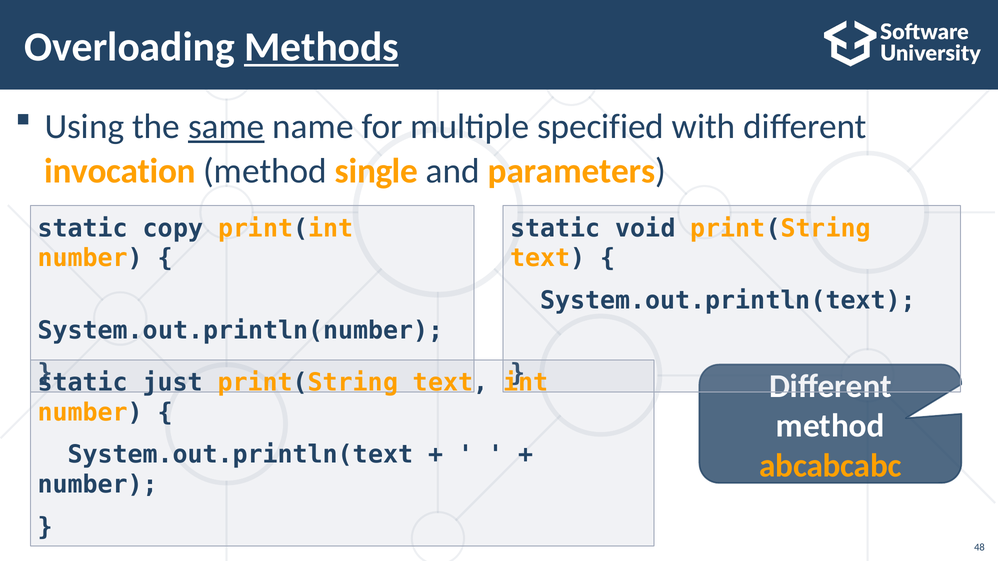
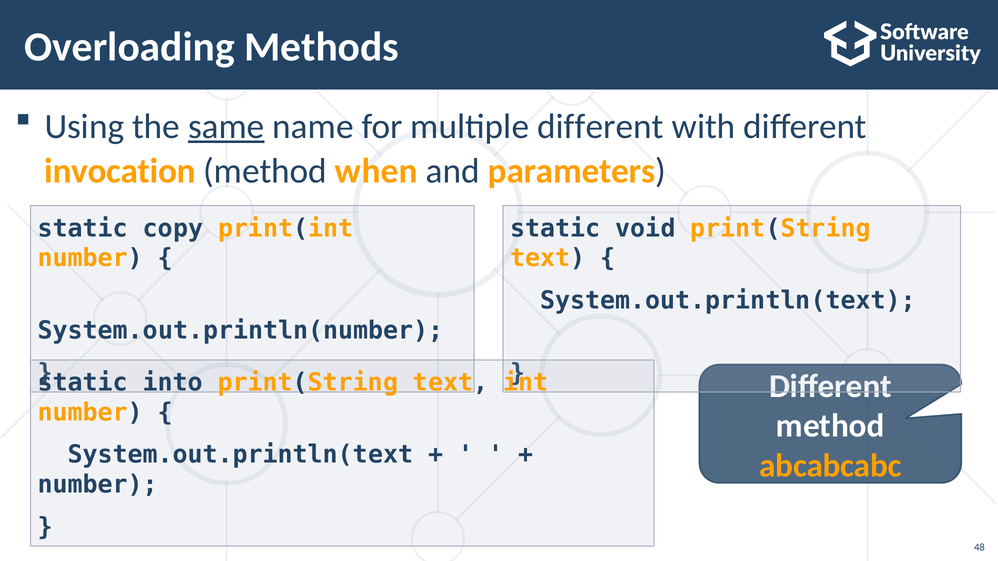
Methods underline: present -> none (321, 47)
multiple specified: specified -> different (600, 127)
single: single -> when (376, 171)
just: just -> into (173, 383)
